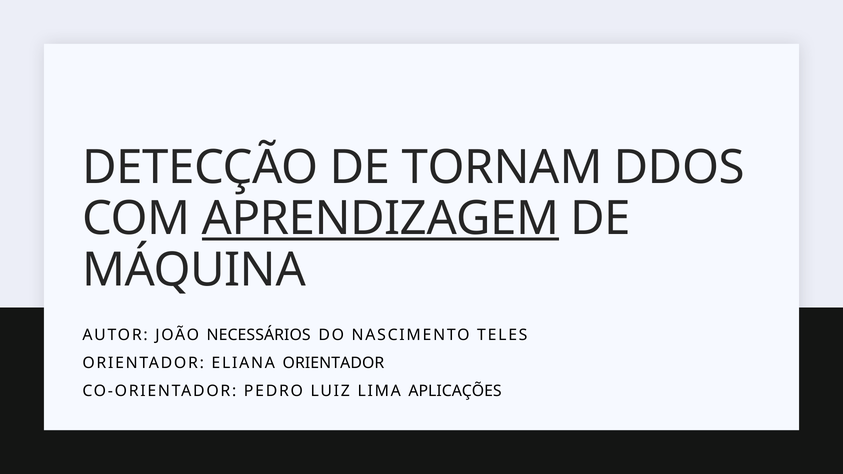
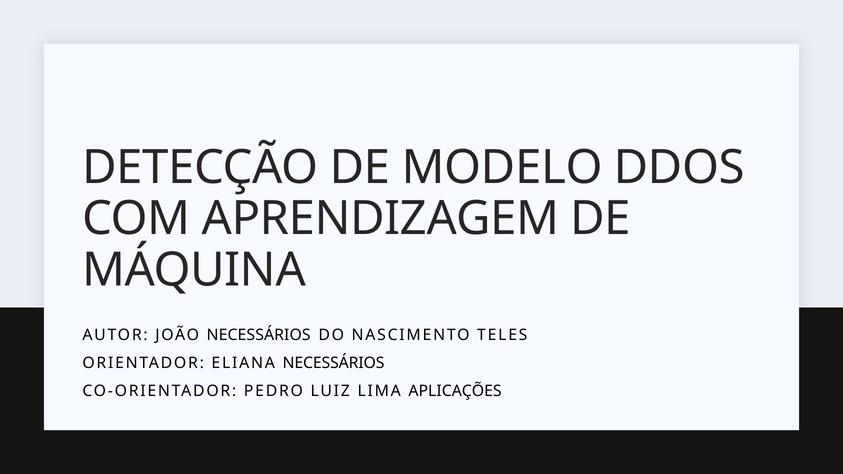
TORNAM: TORNAM -> MODELO (502, 168)
APRENDIZAGEM underline: present -> none (381, 219)
ELIANA ORIENTADOR: ORIENTADOR -> NECESSÁRIOS (334, 363)
